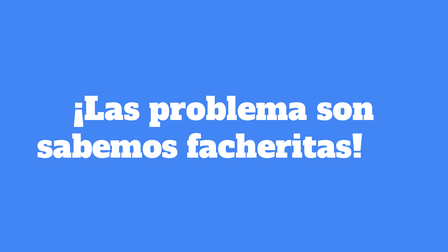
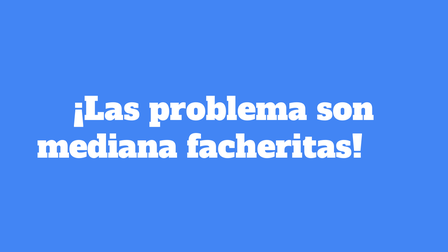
sabemos: sabemos -> mediana (107, 147)
